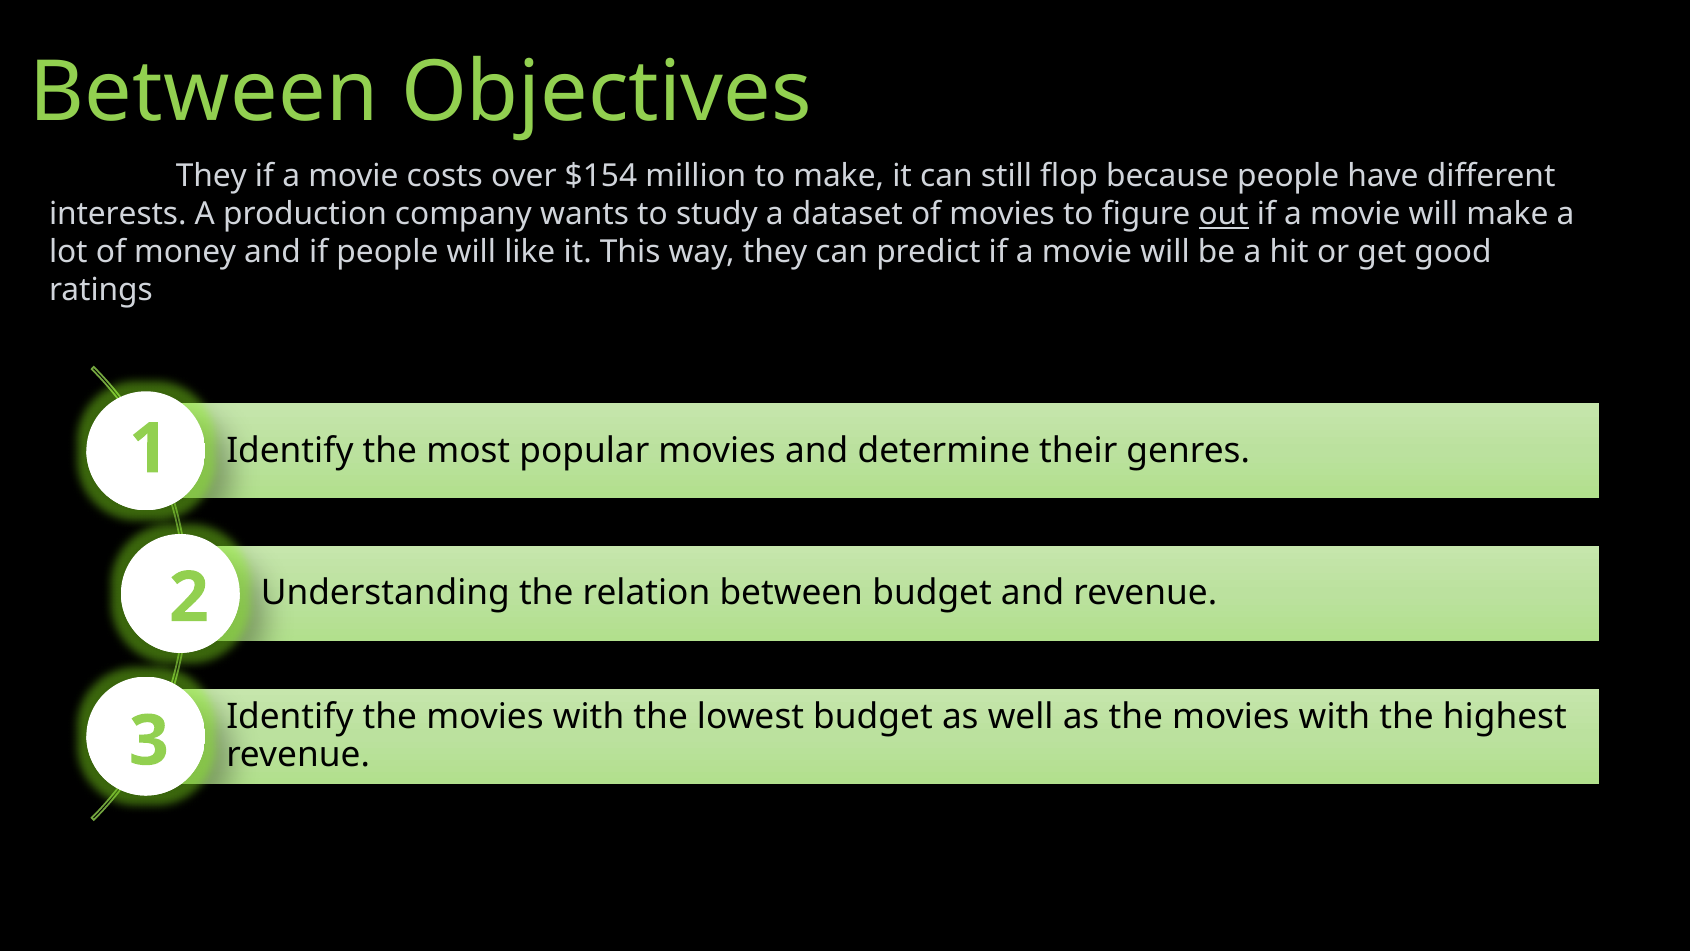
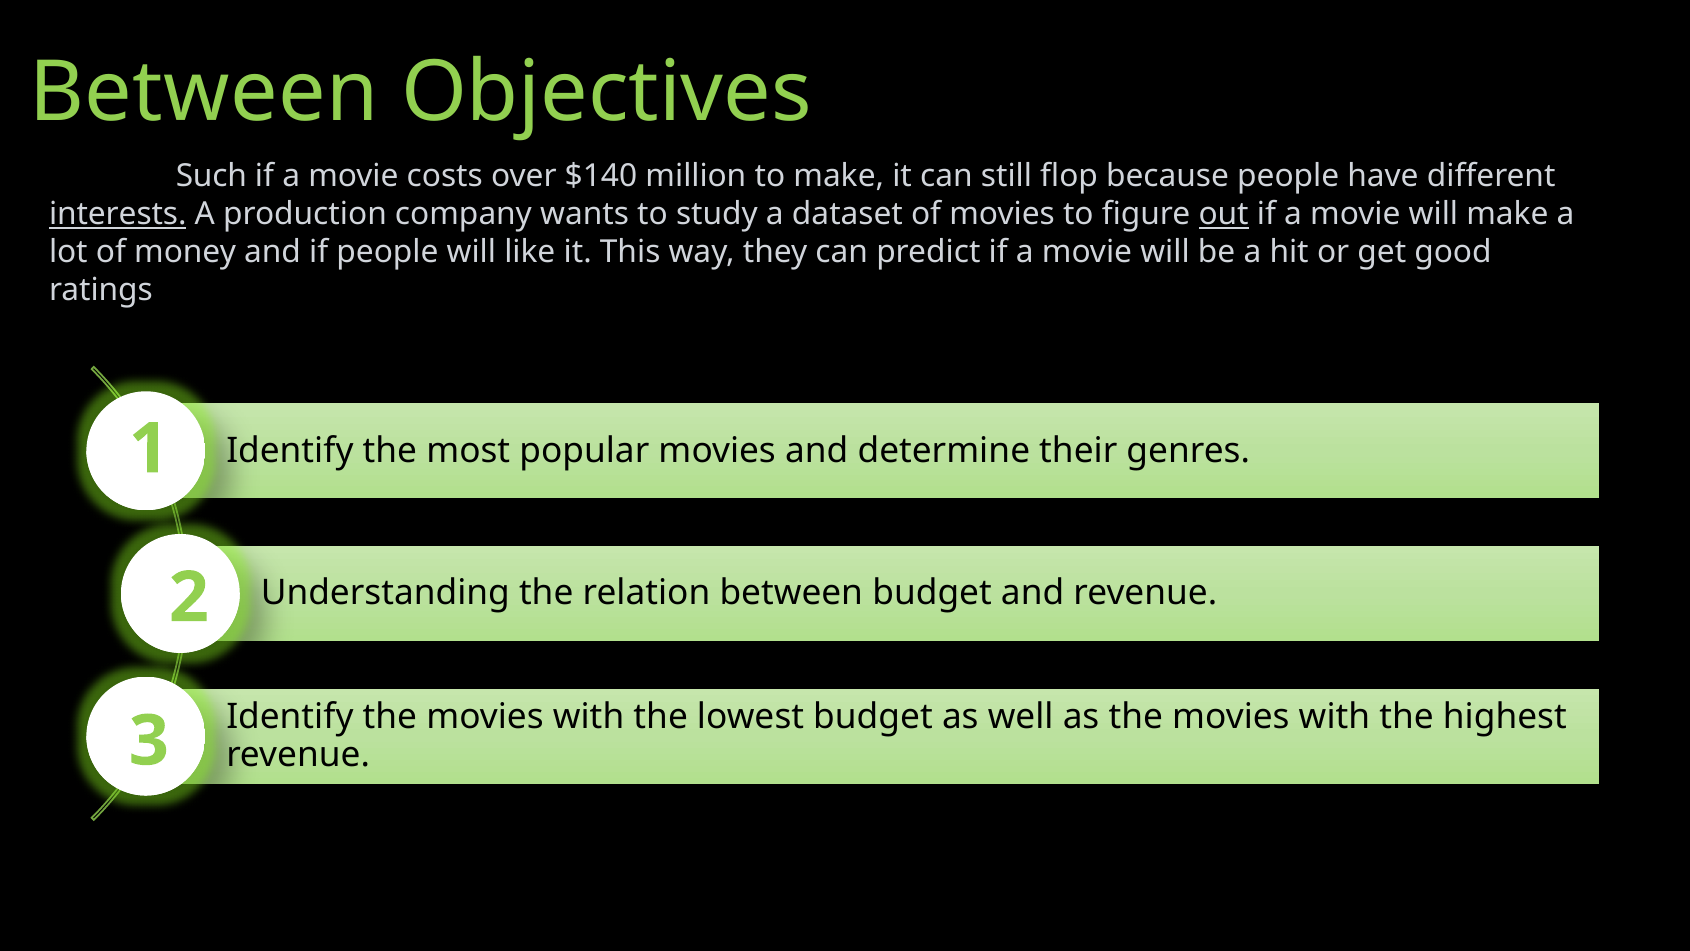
They: They -> Such (211, 176)
$154: $154 -> $140 (601, 176)
interests underline: none -> present (118, 214)
